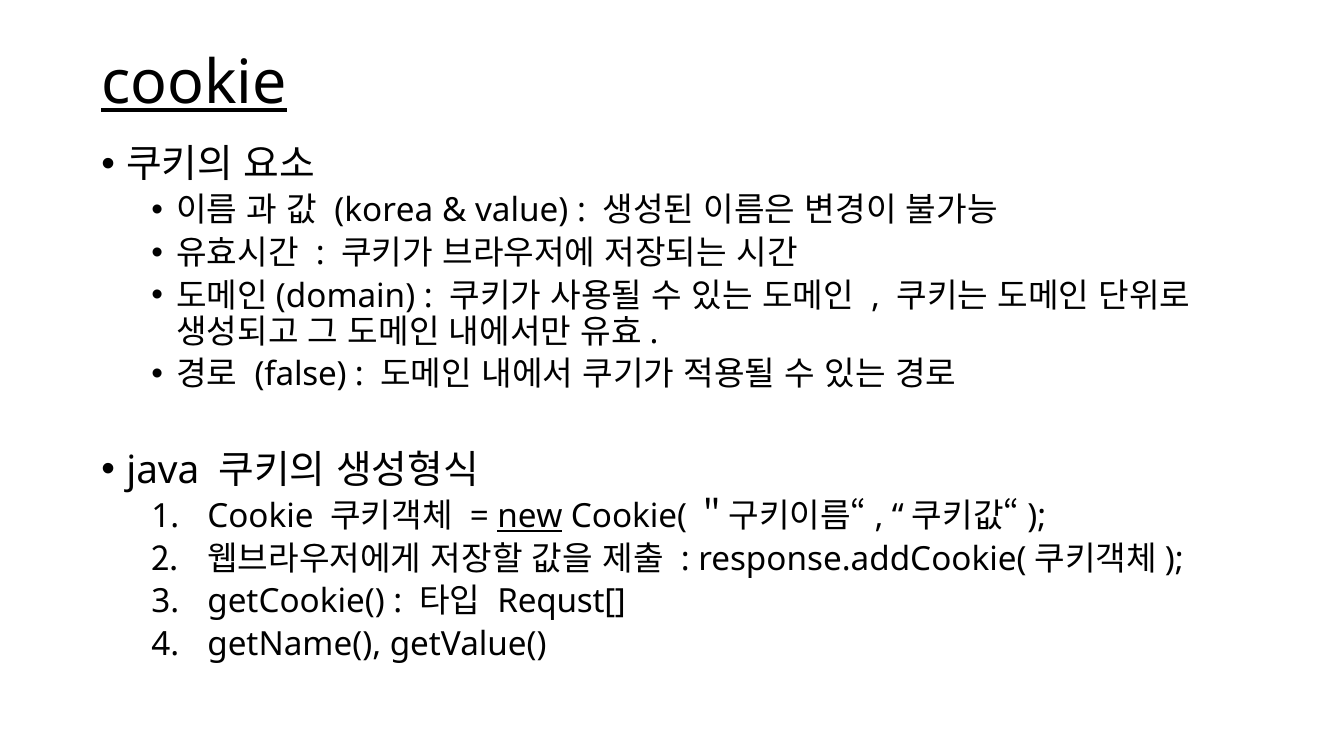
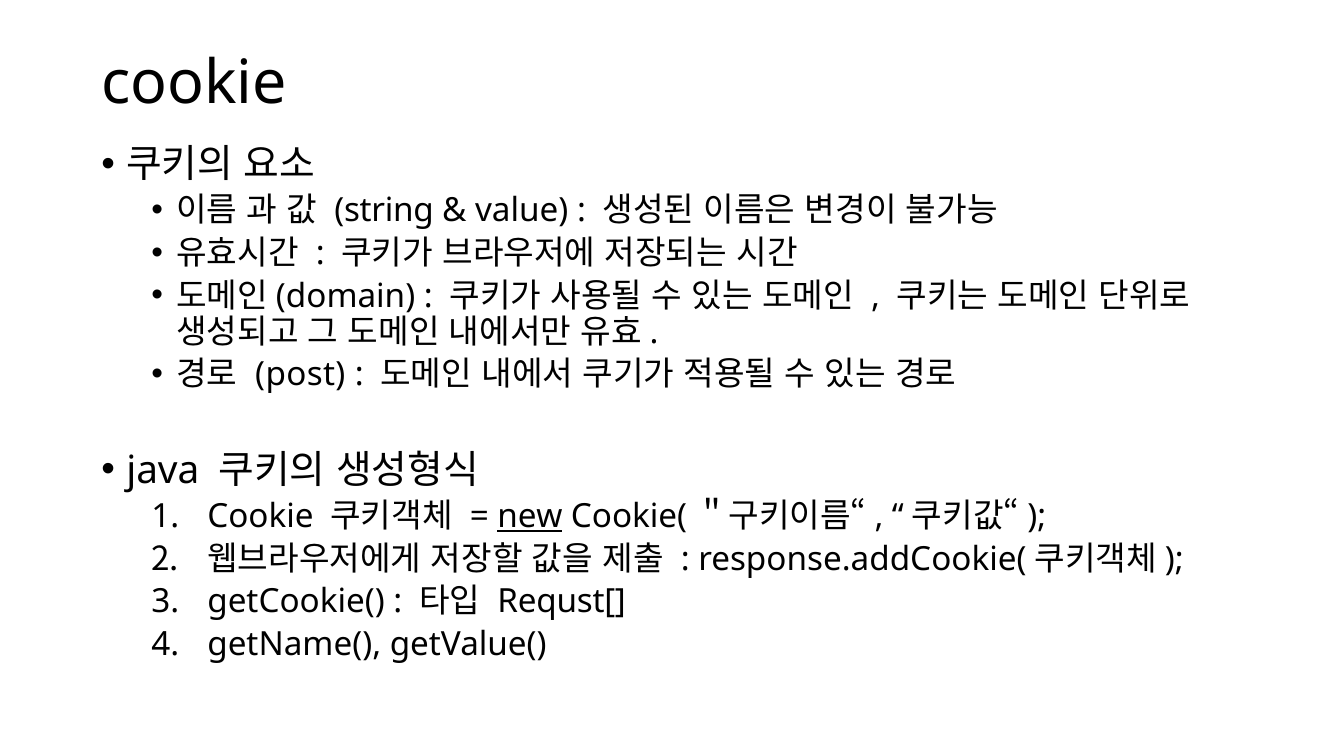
cookie underline: present -> none (194, 84)
korea: korea -> string (384, 211)
false: false -> post (300, 375)
